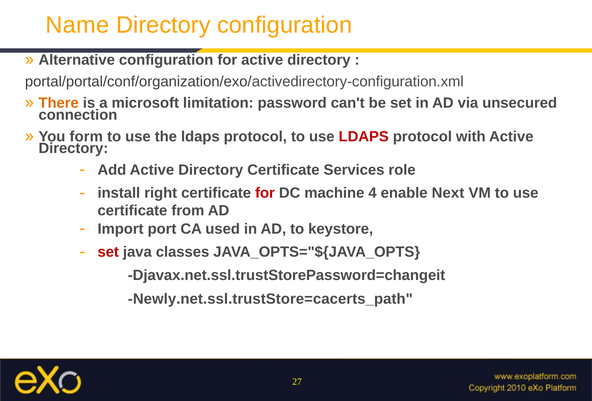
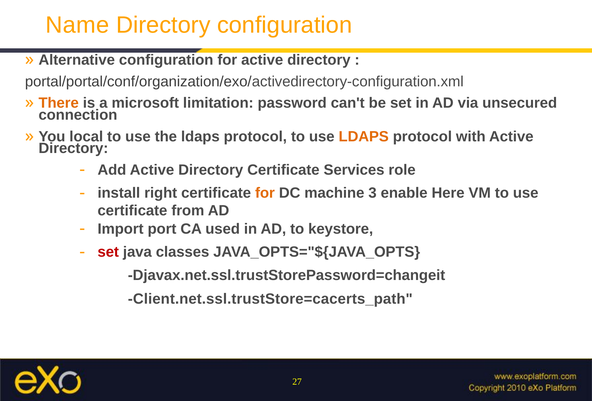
form: form -> local (86, 136)
LDAPS colour: red -> orange (364, 136)
for colour: red -> orange (265, 193)
4: 4 -> 3 (373, 193)
Next: Next -> Here (448, 193)
Newly.net.ssl.trustStore=cacerts_path: Newly.net.ssl.trustStore=cacerts_path -> Client.net.ssl.trustStore=cacerts_path (270, 299)
